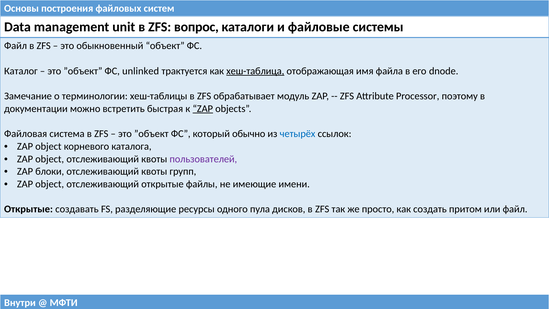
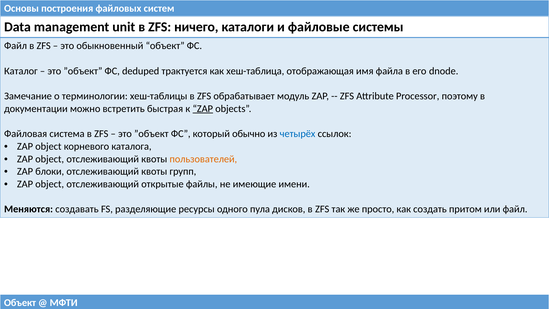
вопрос: вопрос -> ничего (196, 27)
unlinked: unlinked -> deduped (141, 71)
хеш-таблица underline: present -> none (255, 71)
пользователей colour: purple -> orange (203, 159)
Открытые: Открытые -> Меняются (29, 209)
Внутри: Внутри -> Объект (20, 303)
